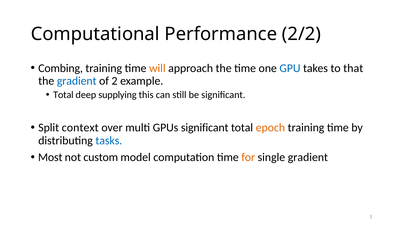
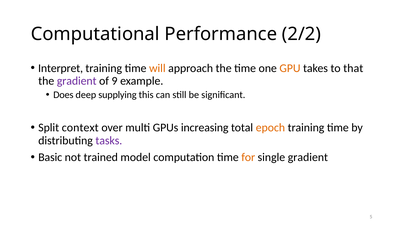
Combing: Combing -> Interpret (61, 68)
GPU colour: blue -> orange (290, 68)
gradient colour: blue -> purple (77, 81)
2: 2 -> 9 (115, 81)
Total: Total -> Does (63, 95)
GPUs significant: significant -> increasing (205, 128)
tasks colour: blue -> purple (109, 140)
Most: Most -> Basic (50, 157)
custom: custom -> trained (101, 157)
